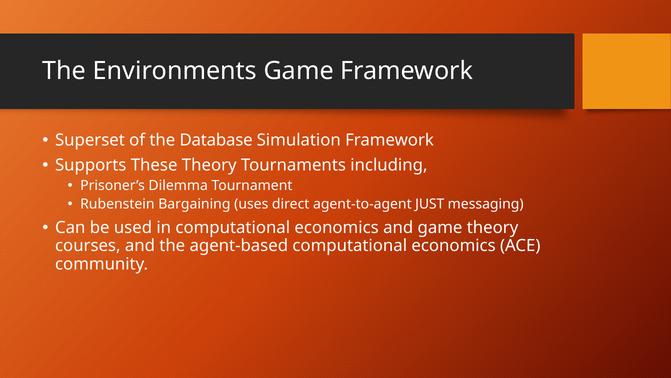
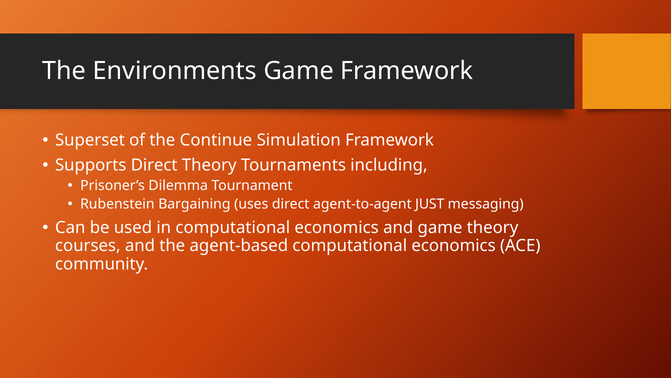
Database: Database -> Continue (216, 140)
Supports These: These -> Direct (154, 165)
